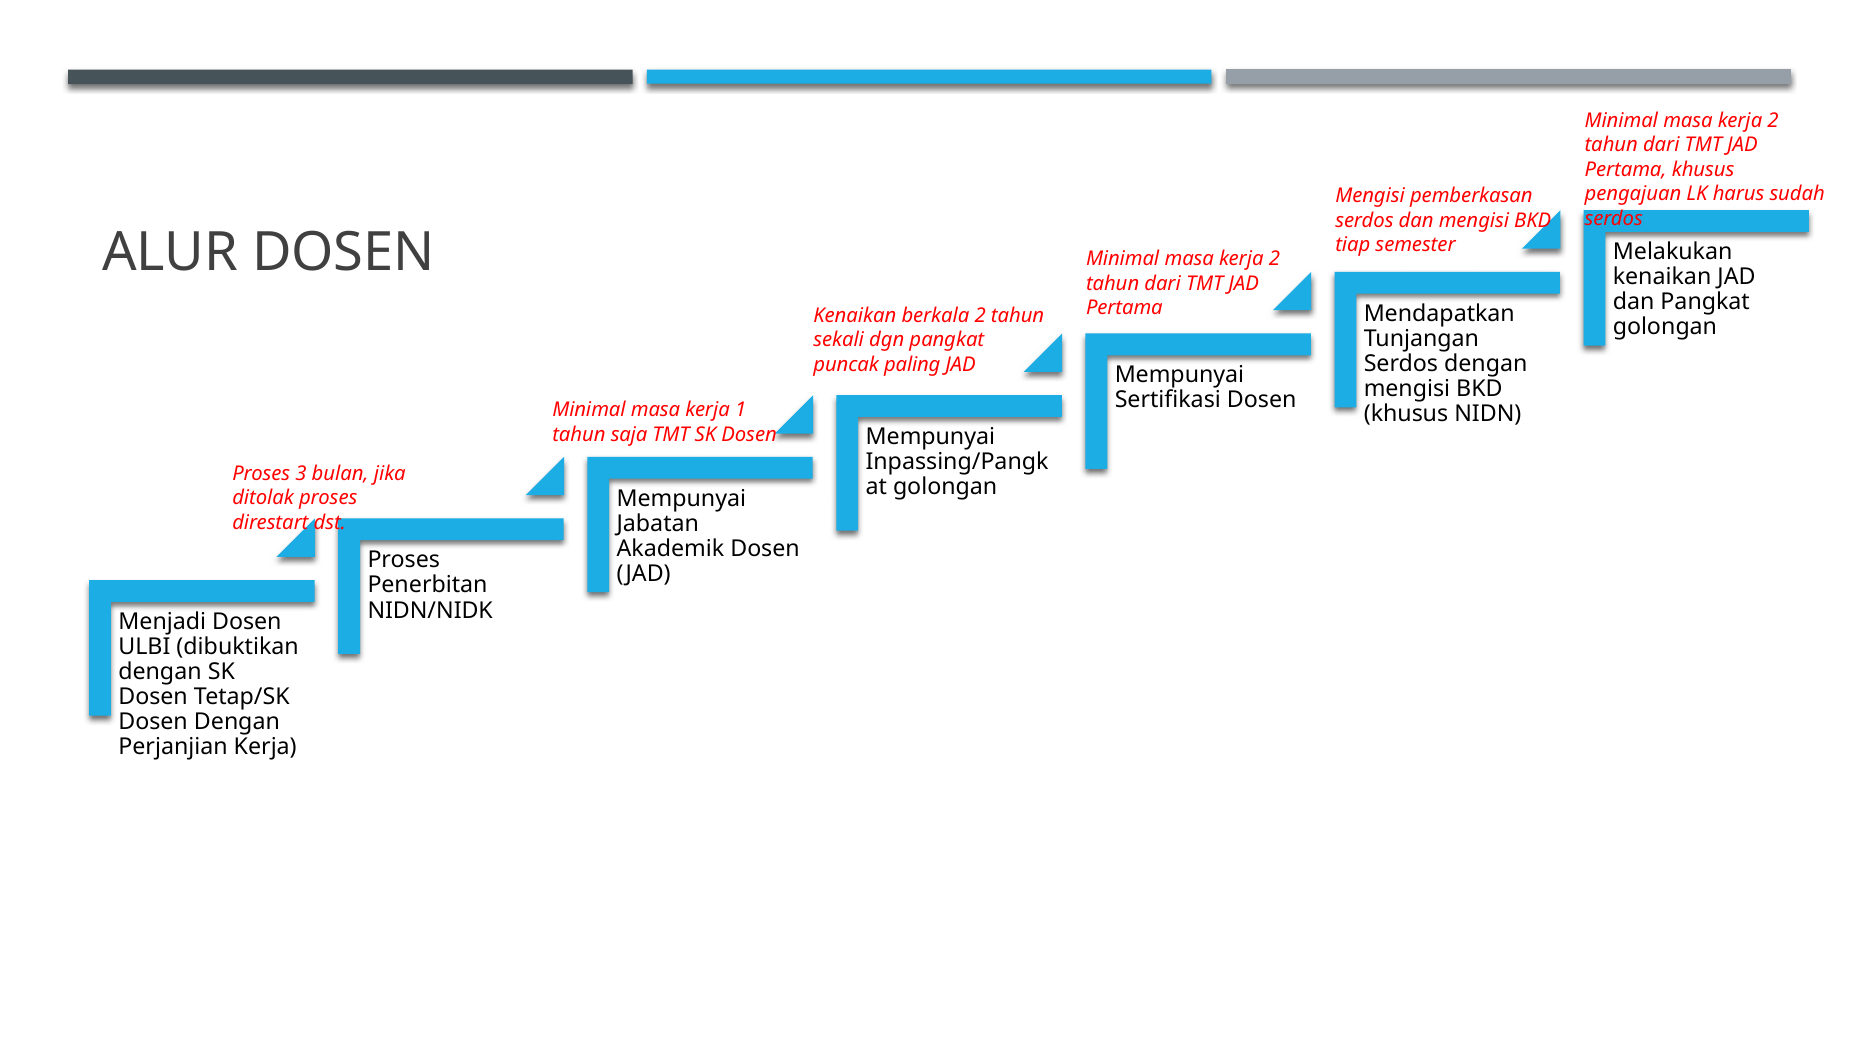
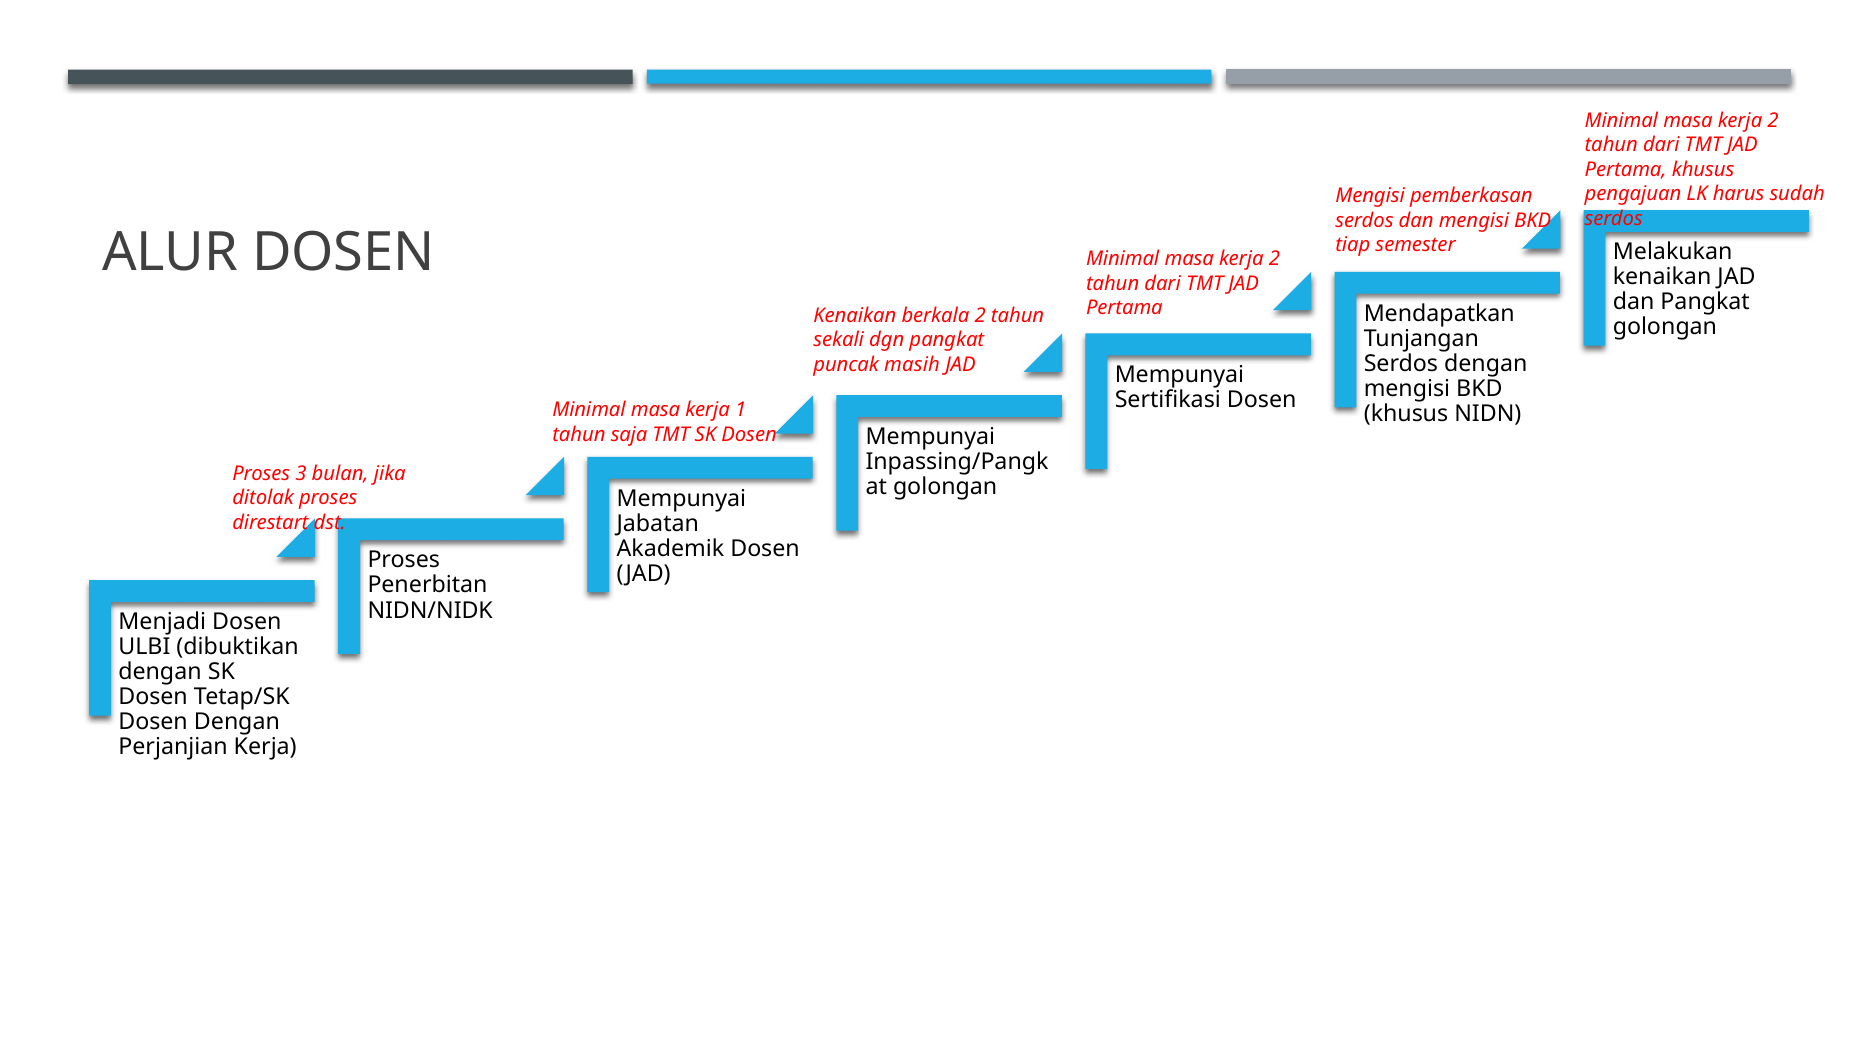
paling: paling -> masih (912, 364)
